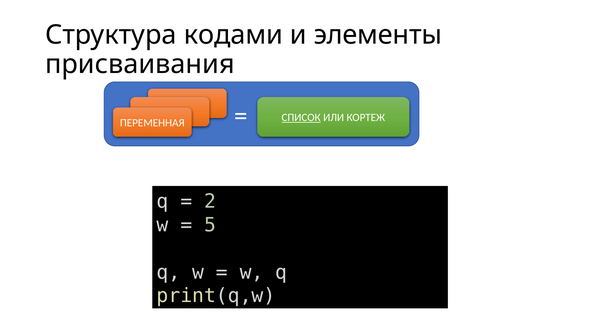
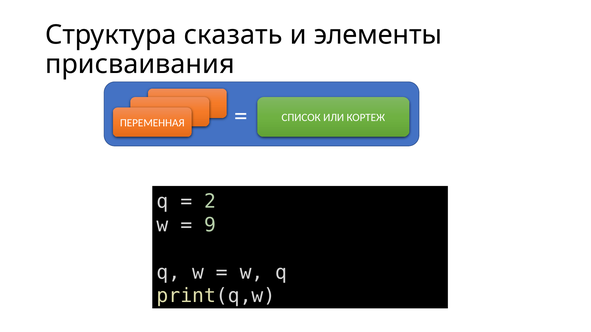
кодами: кодами -> сказать (233, 35)
СПИСОК underline: present -> none (301, 118)
5: 5 -> 9 (210, 225)
